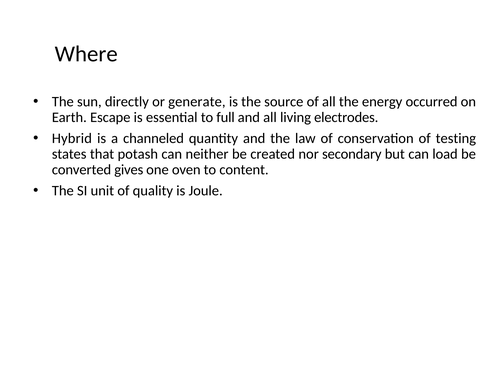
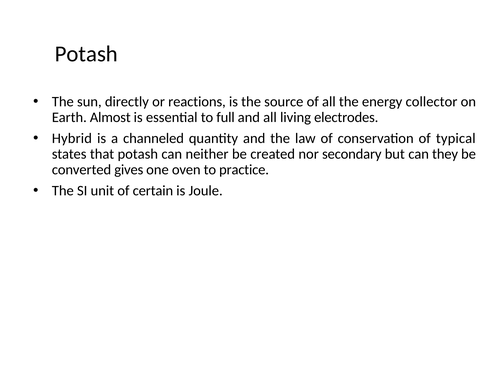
Where: Where -> Potash (86, 54)
generate: generate -> reactions (197, 102)
occurred: occurred -> collector (432, 102)
Escape: Escape -> Almost (110, 117)
testing: testing -> typical (456, 138)
load: load -> they (445, 154)
content: content -> practice (244, 169)
quality: quality -> certain (153, 190)
